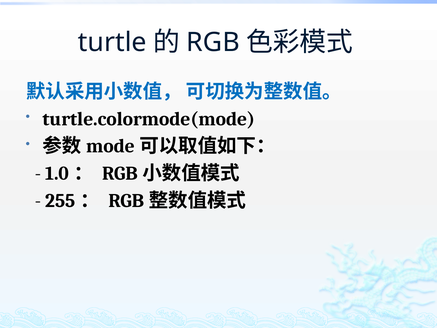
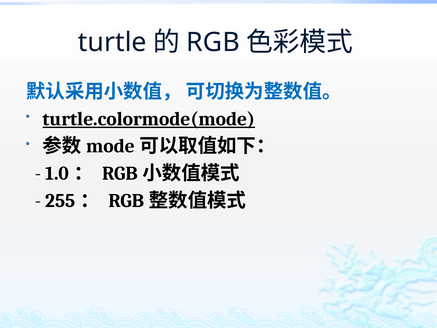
turtle.colormode(mode underline: none -> present (149, 119)
